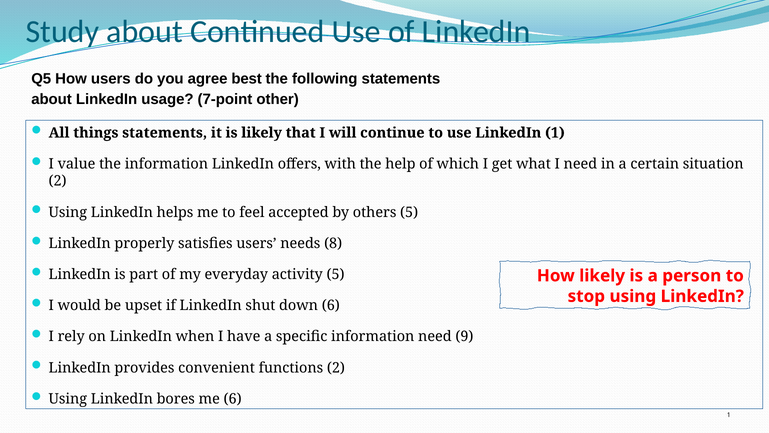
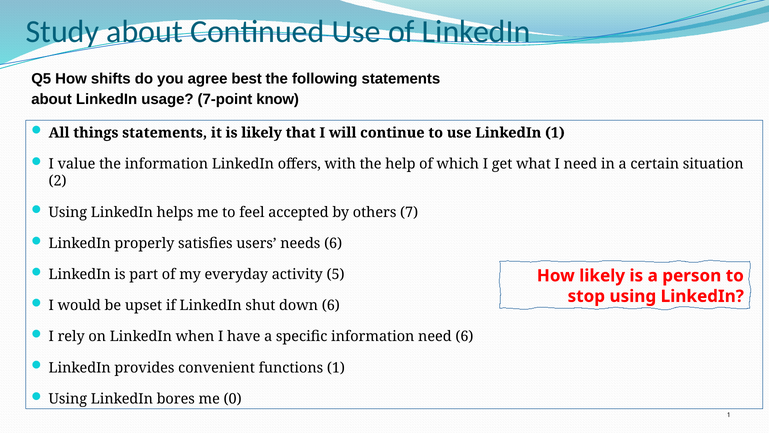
How users: users -> shifts (111, 79)
other: other -> know (278, 99)
others 5: 5 -> 7 (409, 212)
needs 8: 8 -> 6 (333, 243)
need 9: 9 -> 6 (464, 336)
functions 2: 2 -> 1 (336, 367)
me 6: 6 -> 0 (233, 398)
